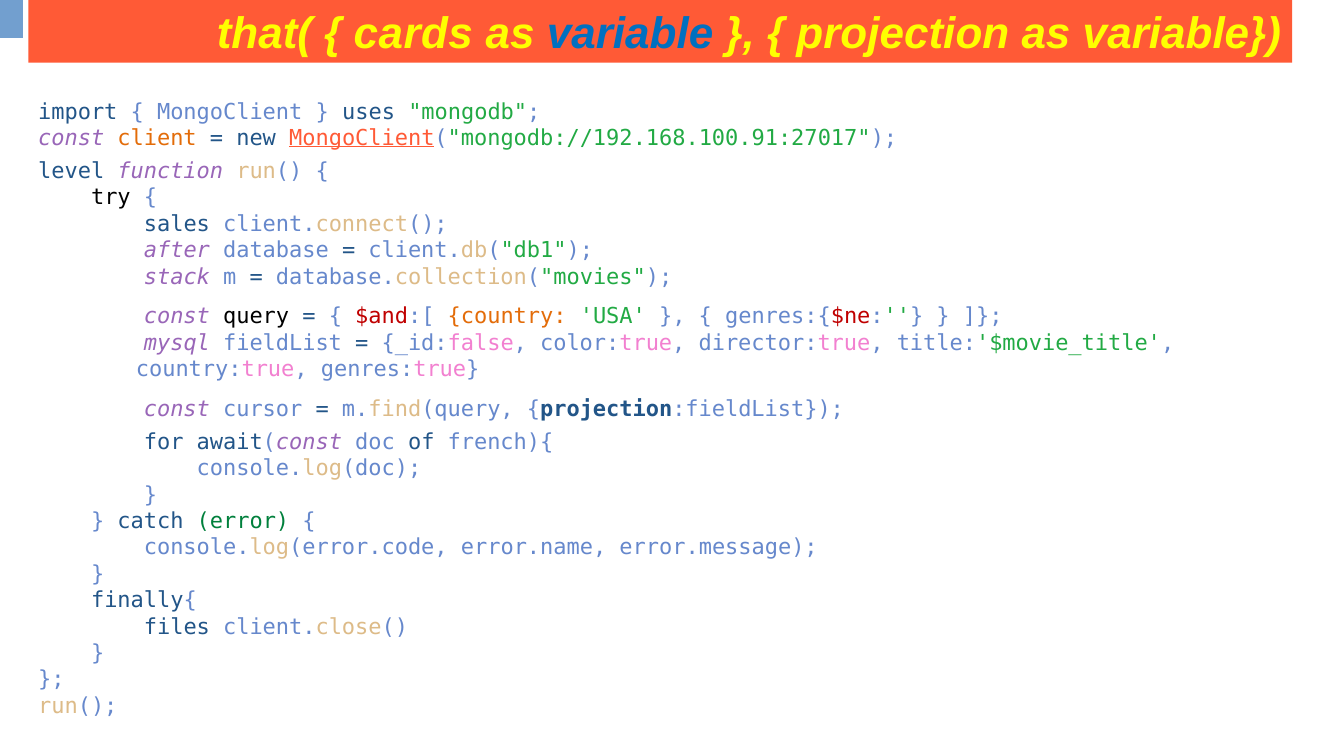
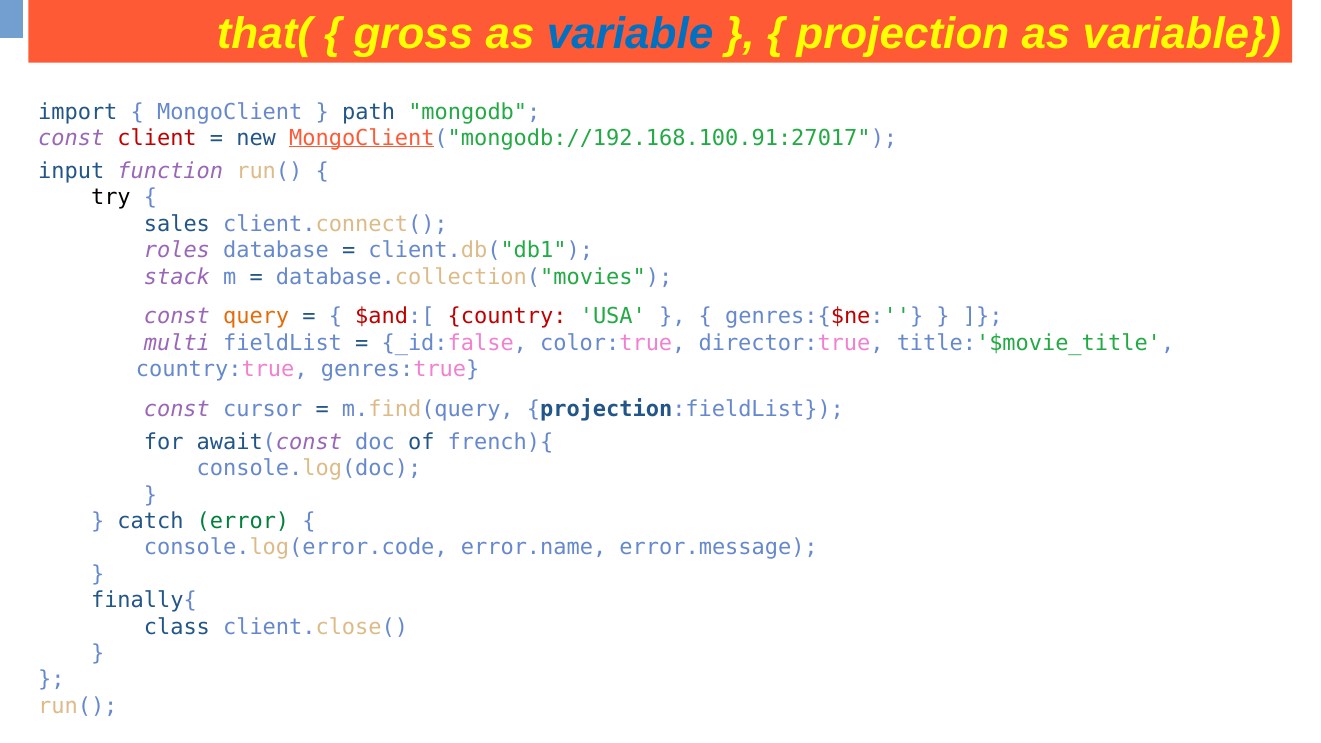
cards: cards -> gross (414, 34)
uses: uses -> path (369, 112)
client colour: orange -> red (157, 138)
level: level -> input (71, 171)
after: after -> roles (177, 251)
query colour: black -> orange (256, 317)
country colour: orange -> red (507, 317)
mysql: mysql -> multi (177, 343)
files: files -> class (177, 627)
